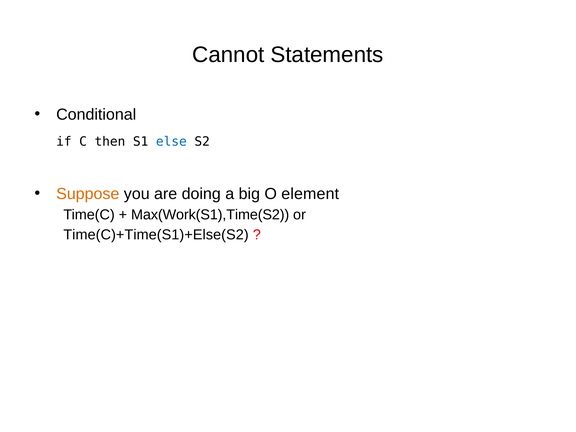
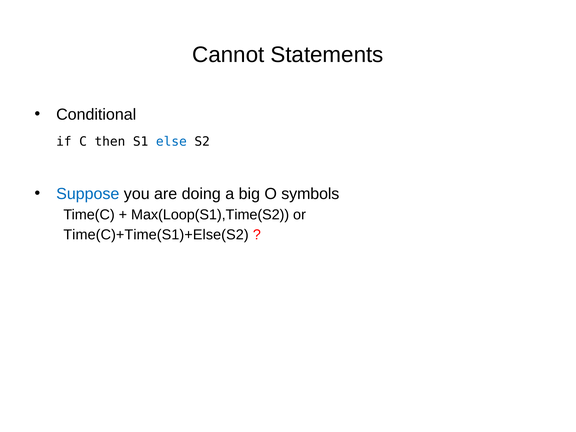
Suppose colour: orange -> blue (88, 194)
element: element -> symbols (310, 194)
Max(Work(S1),Time(S2: Max(Work(S1),Time(S2 -> Max(Loop(S1),Time(S2 (210, 215)
